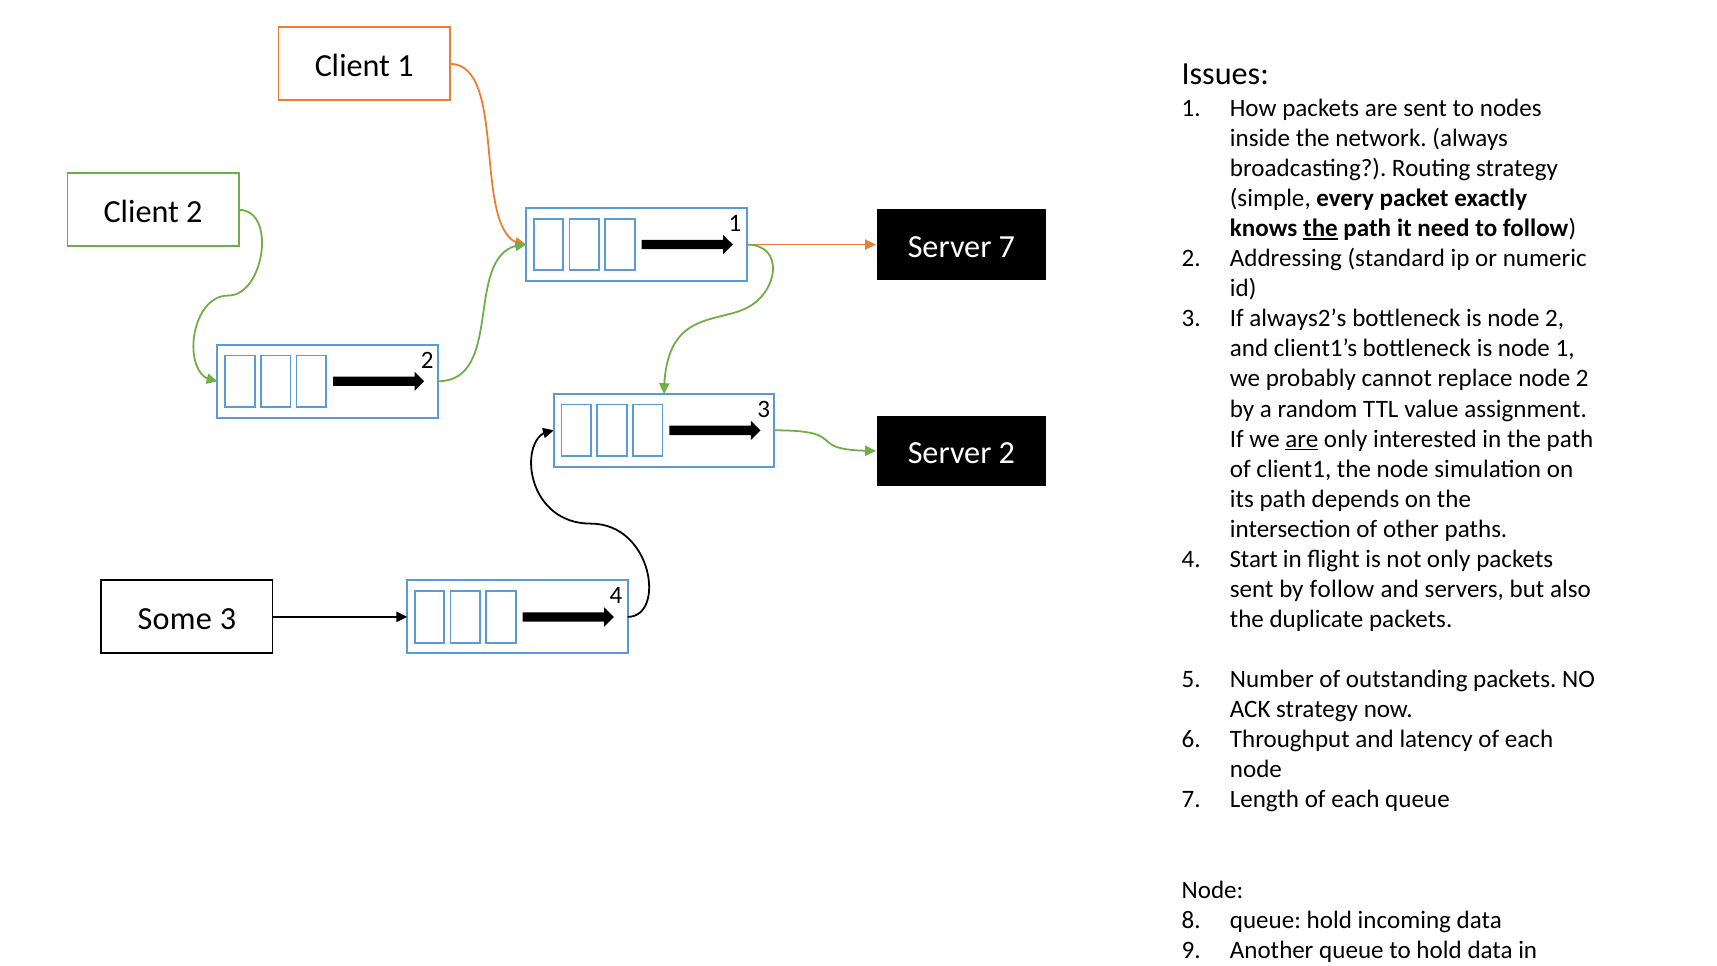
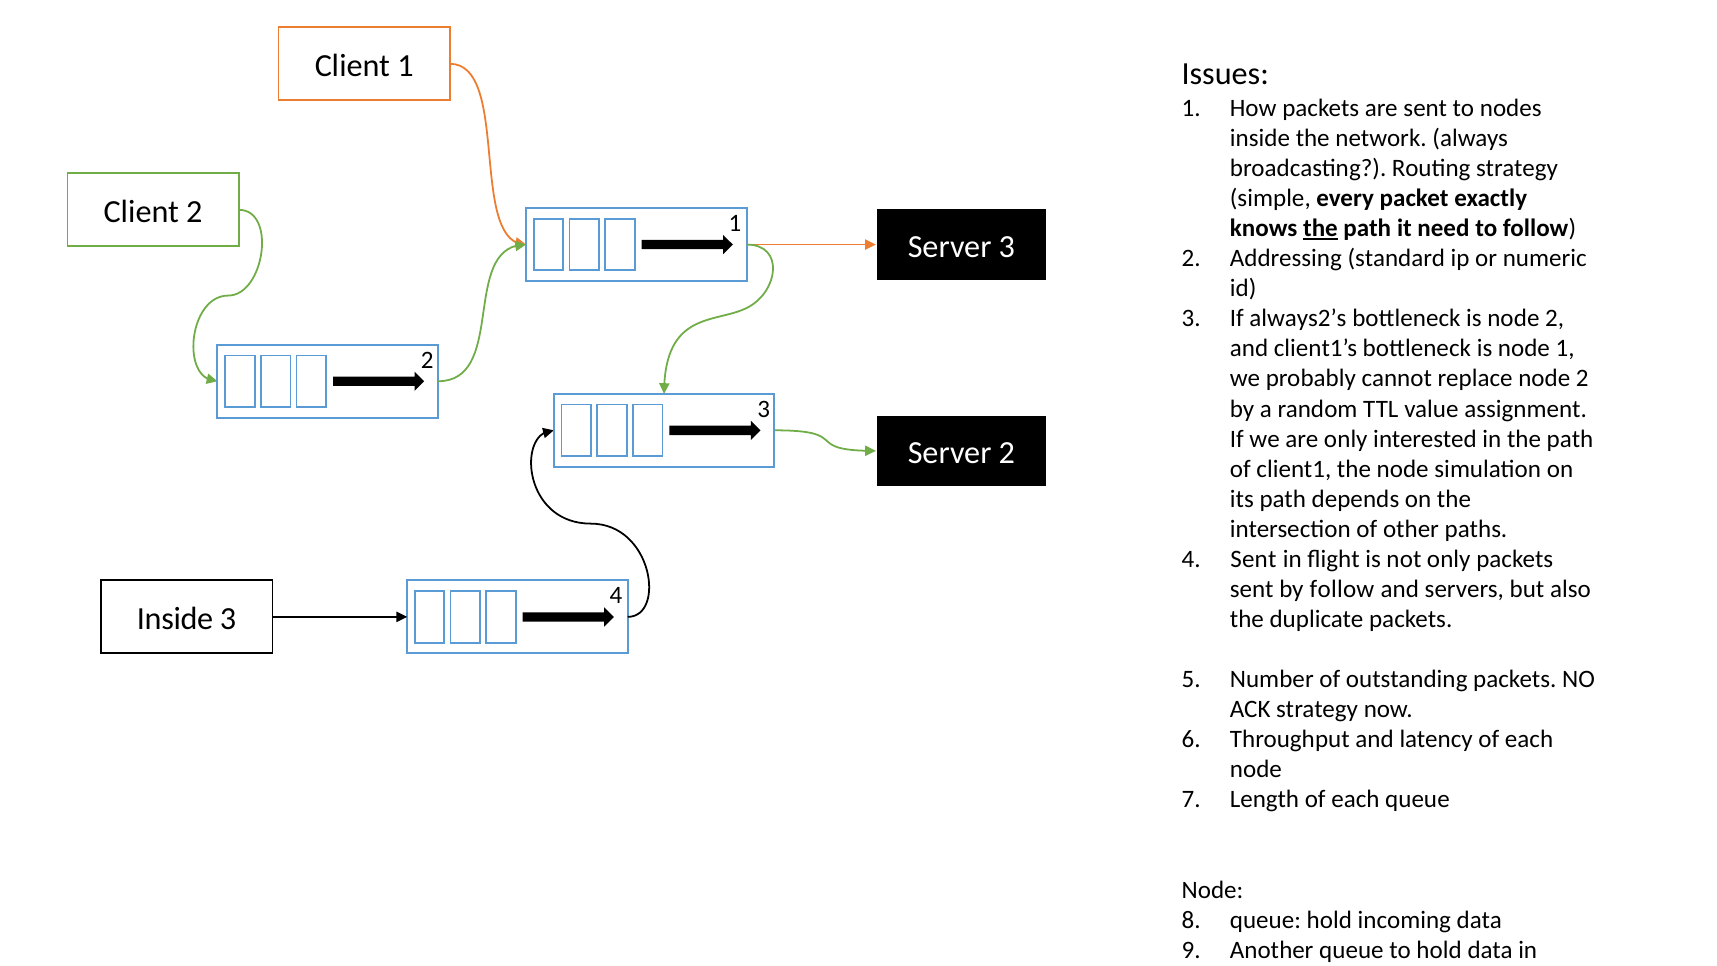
Server 7: 7 -> 3 (1007, 247)
are underline: present -> none (1302, 439)
4 Start: Start -> Sent (1253, 559)
Some: Some -> Inside (175, 619)
